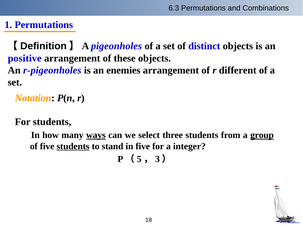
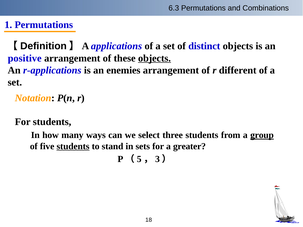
pigeonholes: pigeonholes -> applications (116, 46)
objects underline: none -> present (154, 58)
r-pigeonholes: r-pigeonholes -> r-applications (52, 70)
ways underline: present -> none (96, 135)
in five: five -> sets (143, 146)
integer: integer -> greater (189, 146)
